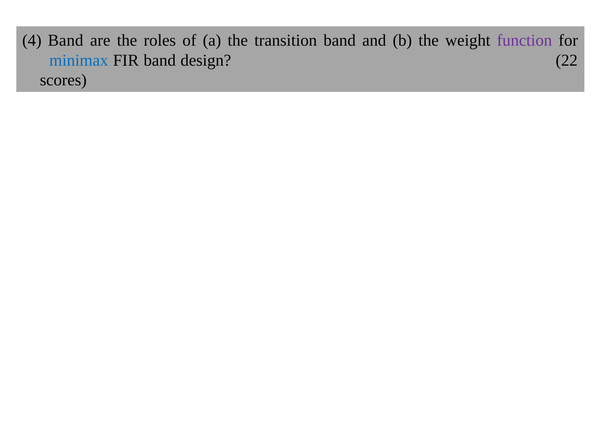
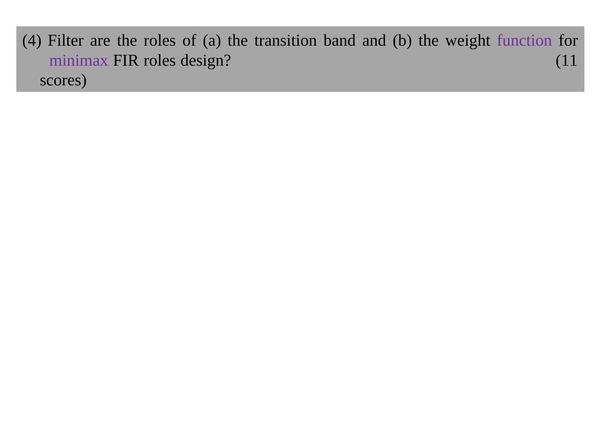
4 Band: Band -> Filter (66, 40)
minimax colour: blue -> purple (79, 60)
FIR band: band -> roles (160, 60)
22: 22 -> 11 (567, 60)
